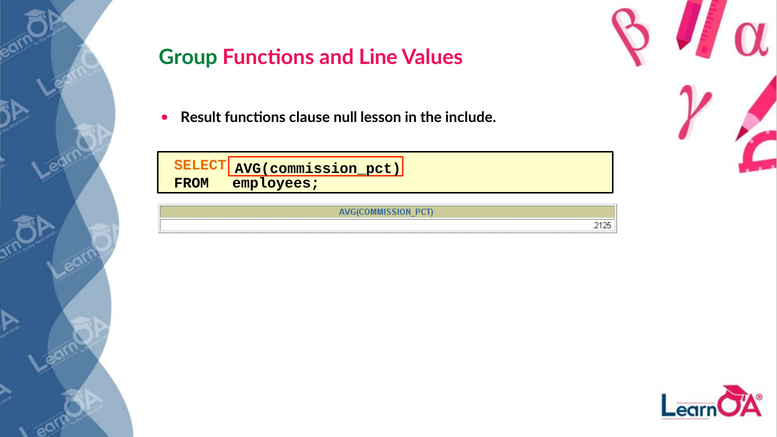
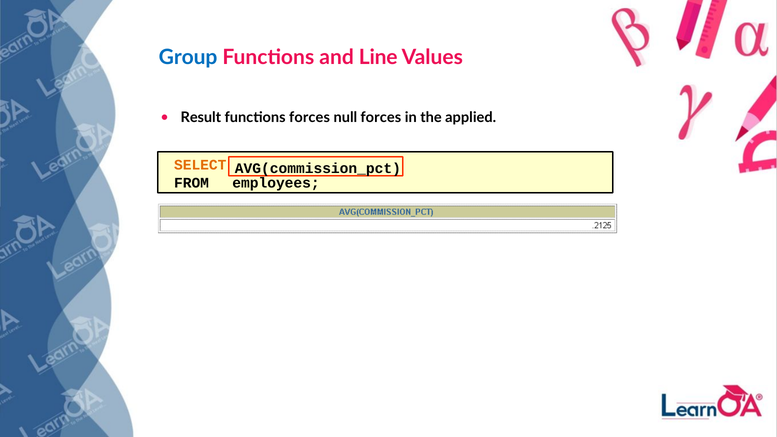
Group colour: green -> blue (188, 57)
functions clause: clause -> forces (309, 117)
null lesson: lesson -> forces (381, 117)
include: include -> applied (471, 117)
